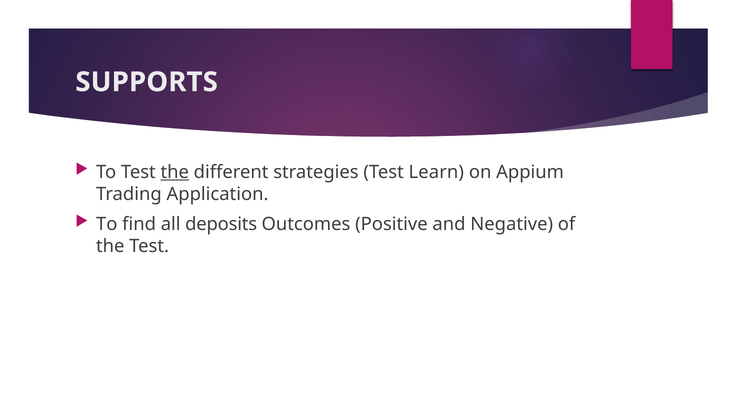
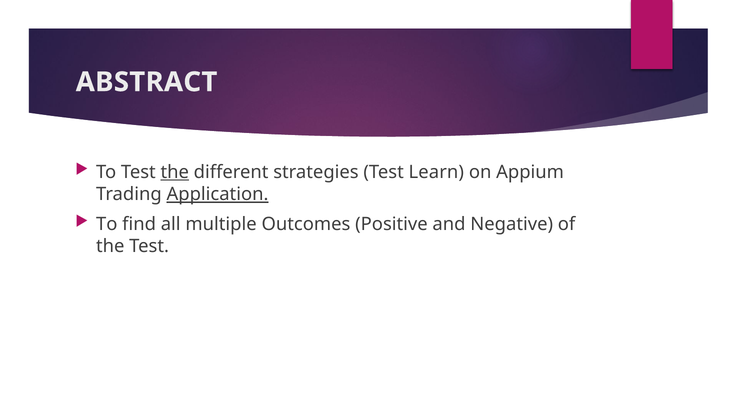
SUPPORTS: SUPPORTS -> ABSTRACT (147, 82)
Application underline: none -> present (218, 195)
deposits: deposits -> multiple (221, 224)
